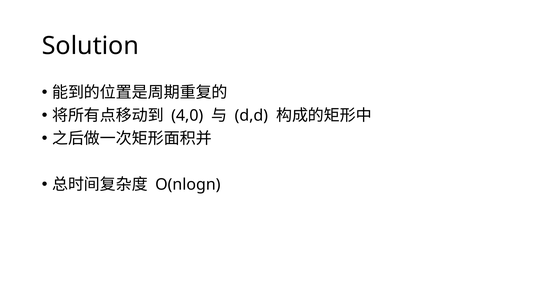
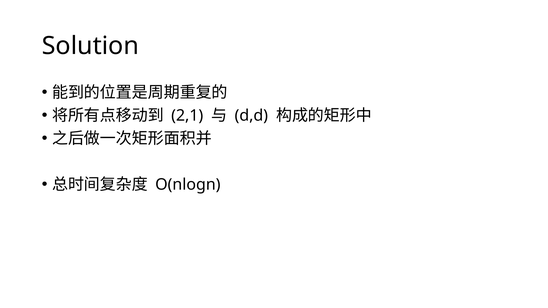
4,0: 4,0 -> 2,1 (187, 116)
